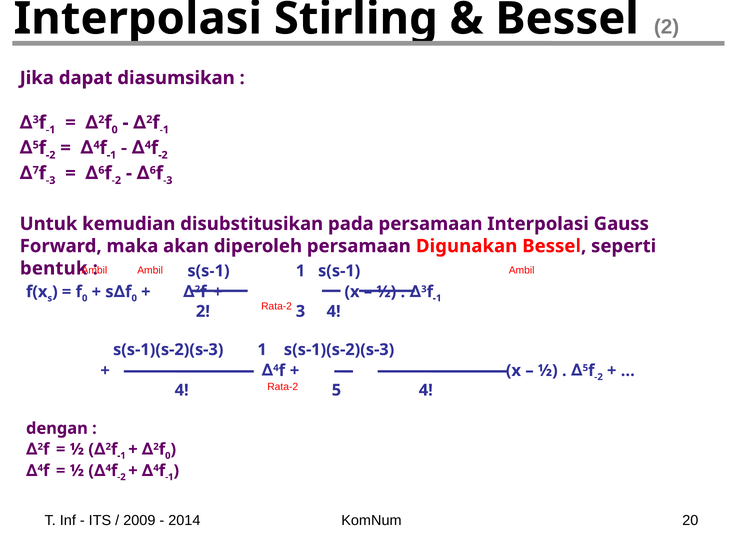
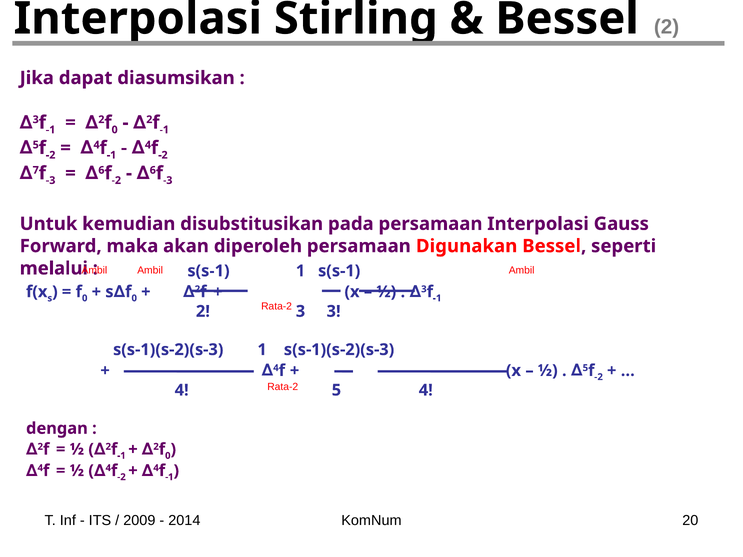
bentuk: bentuk -> melalui (54, 268)
3 4: 4 -> 3 (334, 311)
